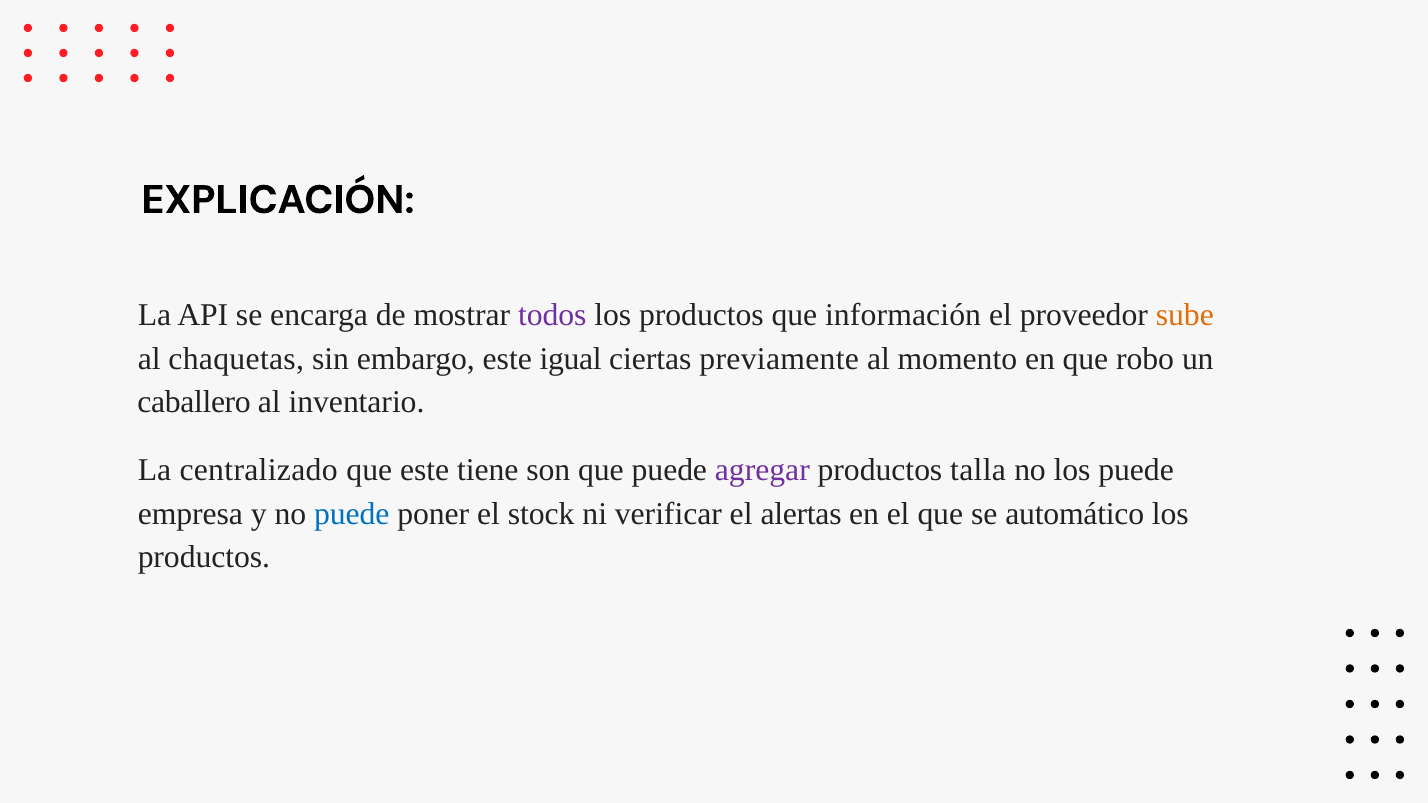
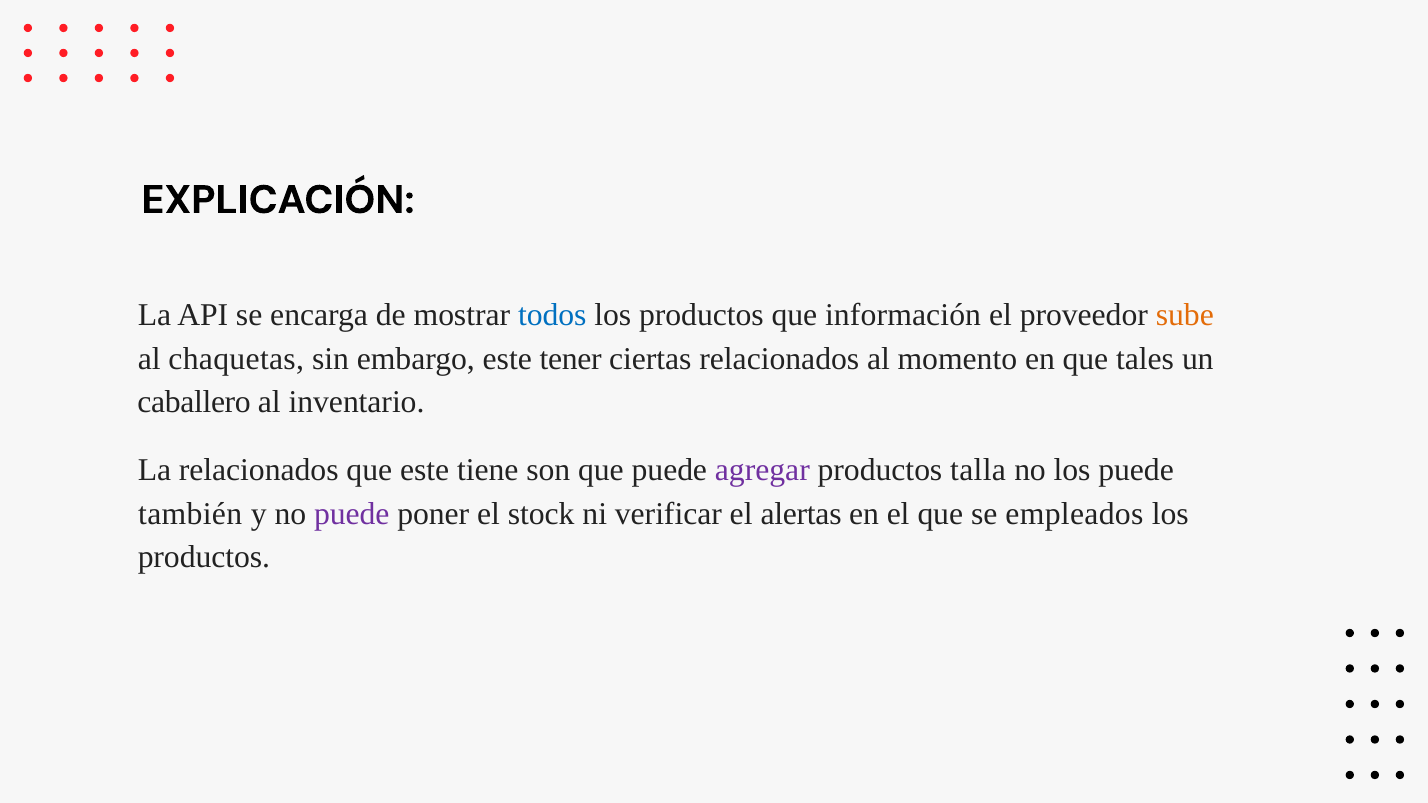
todos colour: purple -> blue (552, 315)
igual: igual -> tener (571, 359)
ciertas previamente: previamente -> relacionados (779, 359)
robo: robo -> tales (1145, 359)
La centralizado: centralizado -> relacionados (259, 470)
empresa: empresa -> también (190, 514)
puede colour: blue -> purple (352, 514)
automático: automático -> empleados (1074, 514)
